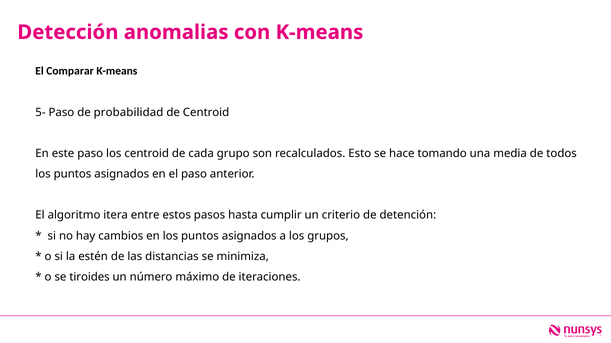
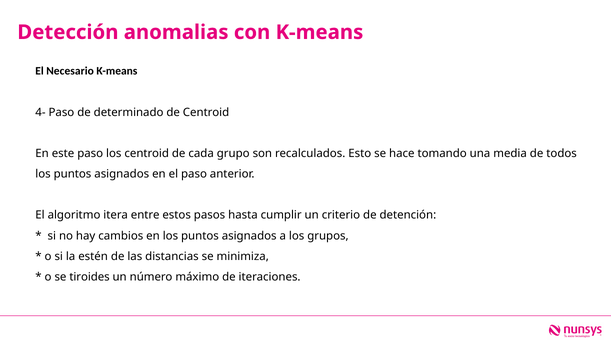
Comparar: Comparar -> Necesario (70, 71)
5-: 5- -> 4- (40, 113)
probabilidad: probabilidad -> determinado (129, 113)
